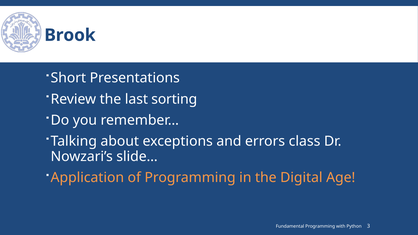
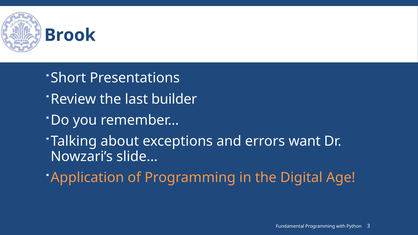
sorting: sorting -> builder (174, 99)
class: class -> want (305, 141)
